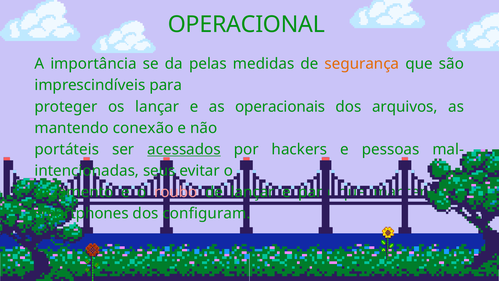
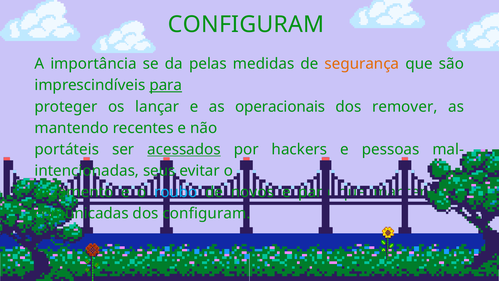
OPERACIONAL: OPERACIONAL -> CONFIGURAM (246, 24)
para underline: none -> present (166, 85)
arquivos: arquivos -> remover (405, 107)
conexão: conexão -> recentes (143, 128)
roubo colour: pink -> light blue (176, 192)
de lançar: lançar -> novos (252, 192)
smartphones: smartphones -> comunicadas (82, 213)
